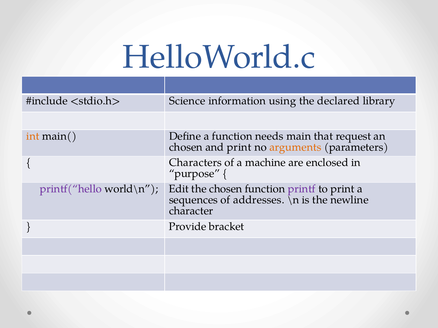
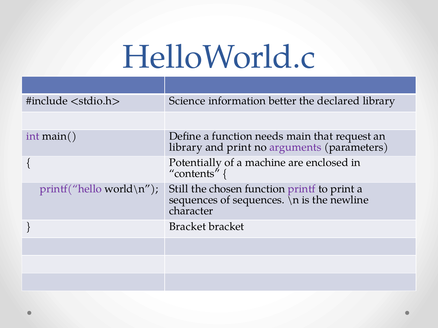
using: using -> better (283, 101)
int colour: orange -> purple (33, 136)
chosen: chosen -> library (186, 147)
arguments colour: orange -> purple (295, 147)
Characters: Characters -> Potentially (195, 163)
purpose: purpose -> contents (194, 174)
Edit: Edit -> Still (179, 189)
of addresses: addresses -> sequences (259, 200)
Provide: Provide -> Bracket (188, 227)
